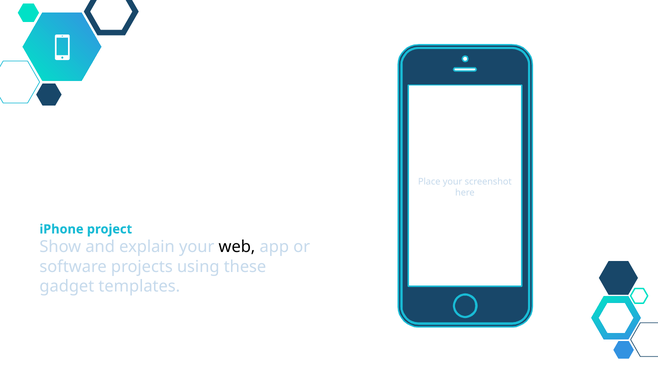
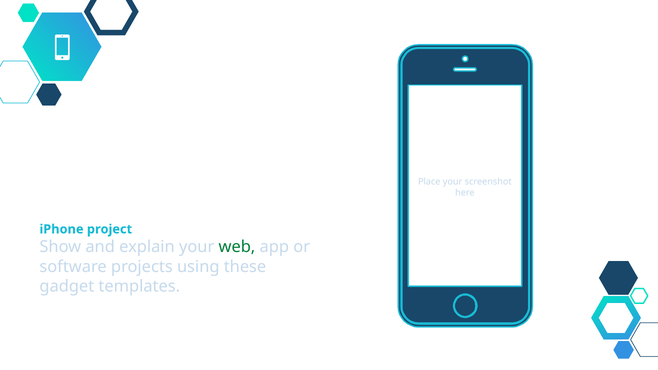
web colour: black -> green (237, 247)
